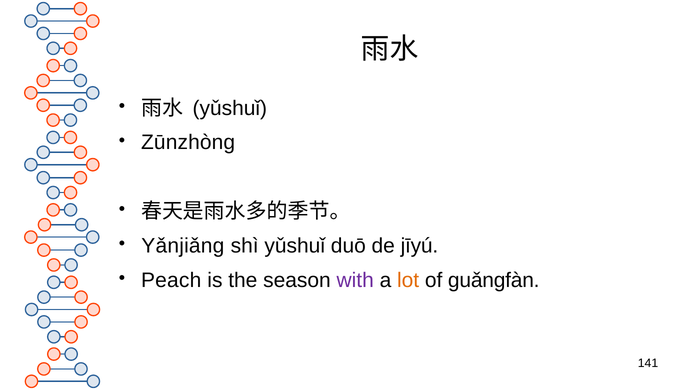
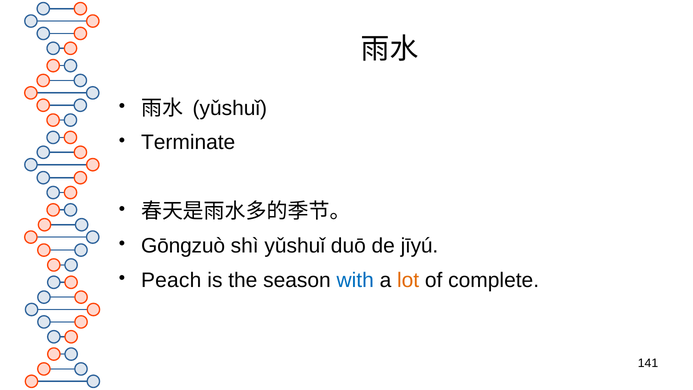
Zūnzhòng: Zūnzhòng -> Terminate (188, 142)
Yǎnjiǎng: Yǎnjiǎng -> Gōngzuò (183, 246)
with colour: purple -> blue (355, 280)
guǎngfàn: guǎngfàn -> complete (494, 280)
